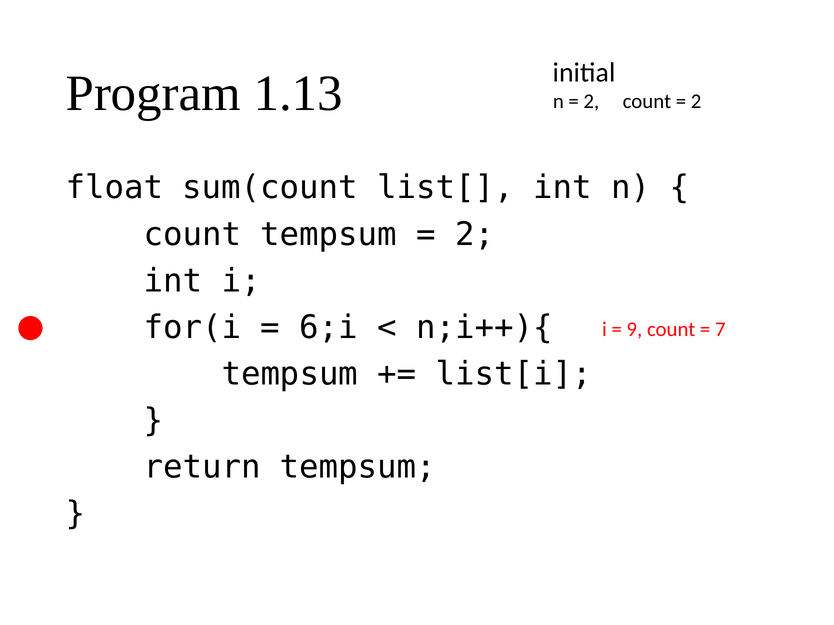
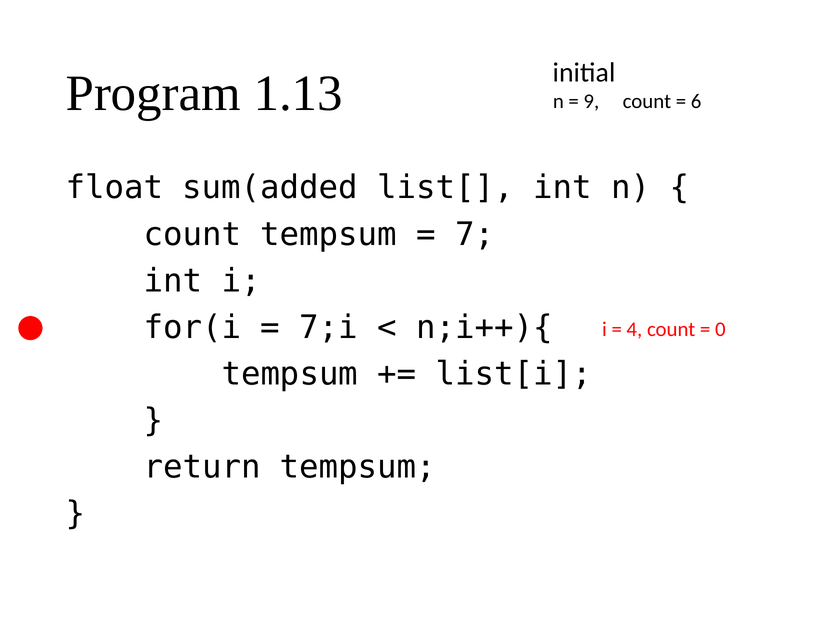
2: 2 -> 9 (591, 101)
2: 2 -> 6 (696, 101)
sum(count: sum(count -> sum(added (270, 188)
2: 2 -> 7 (475, 235)
6;i: 6;i -> 7;i (329, 328)
9: 9 -> 4 (634, 330)
7: 7 -> 0 (720, 330)
